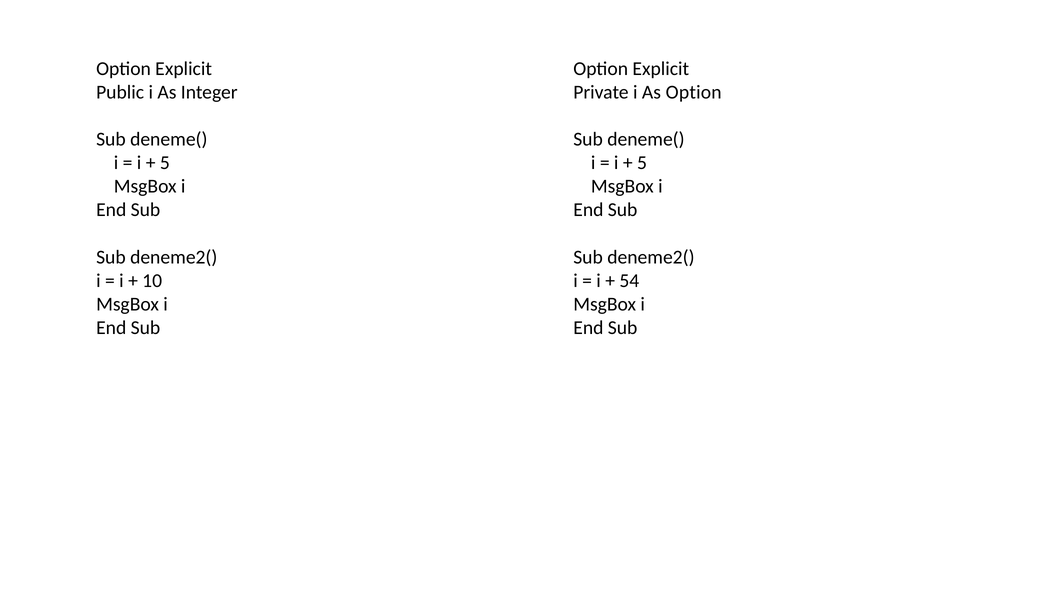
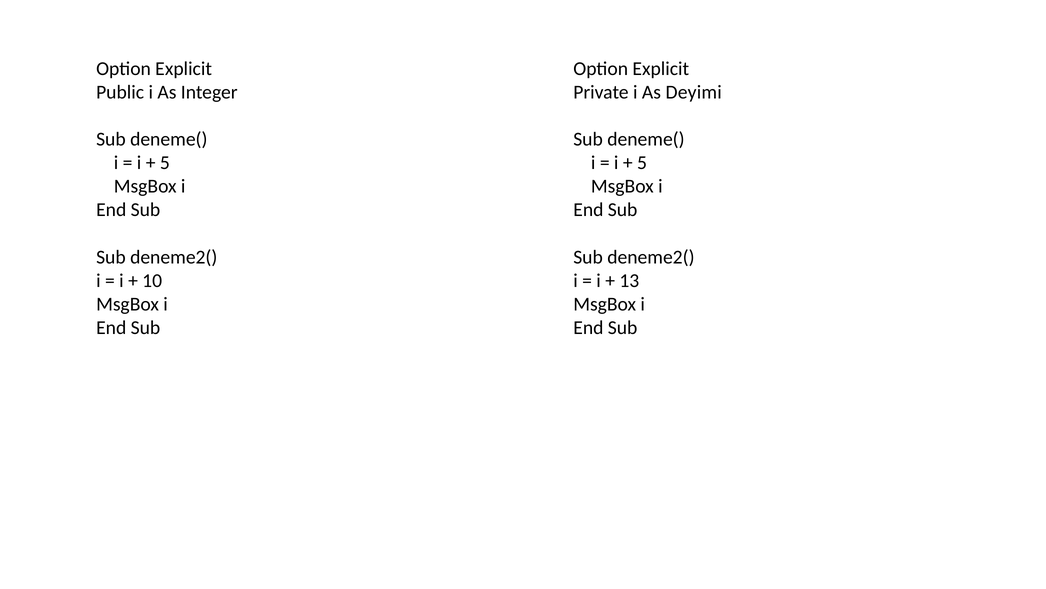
As Option: Option -> Deyimi (694, 92)
54: 54 -> 13 (629, 280)
